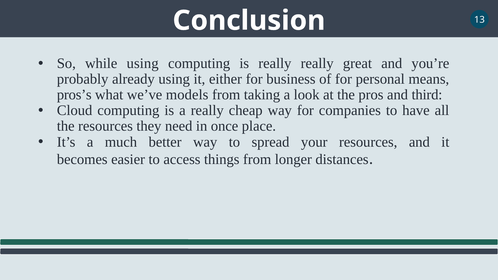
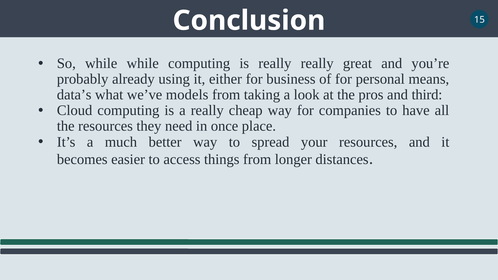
13: 13 -> 15 (479, 20)
while using: using -> while (143, 63)
pros’s: pros’s -> data’s (74, 95)
